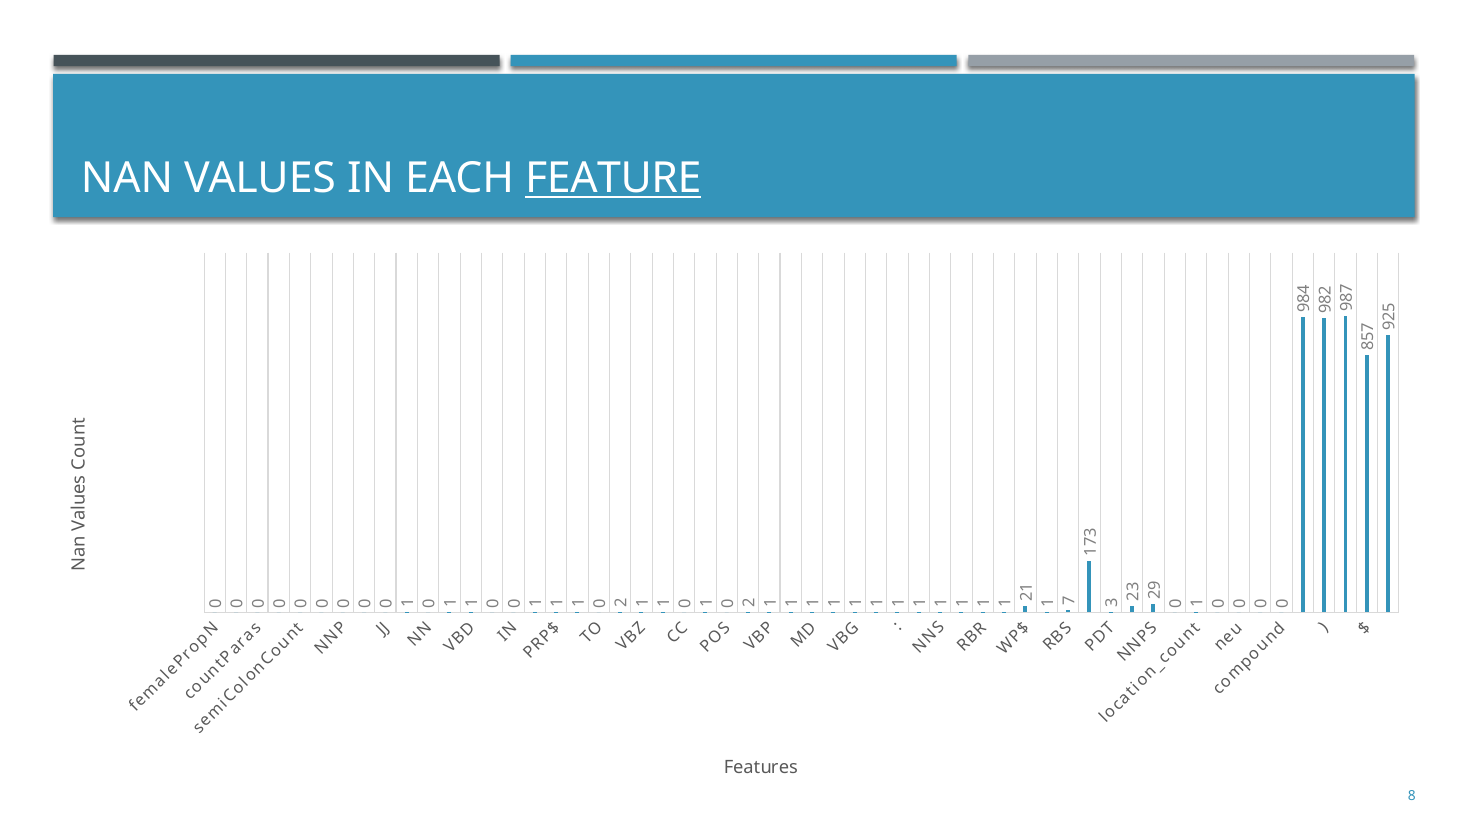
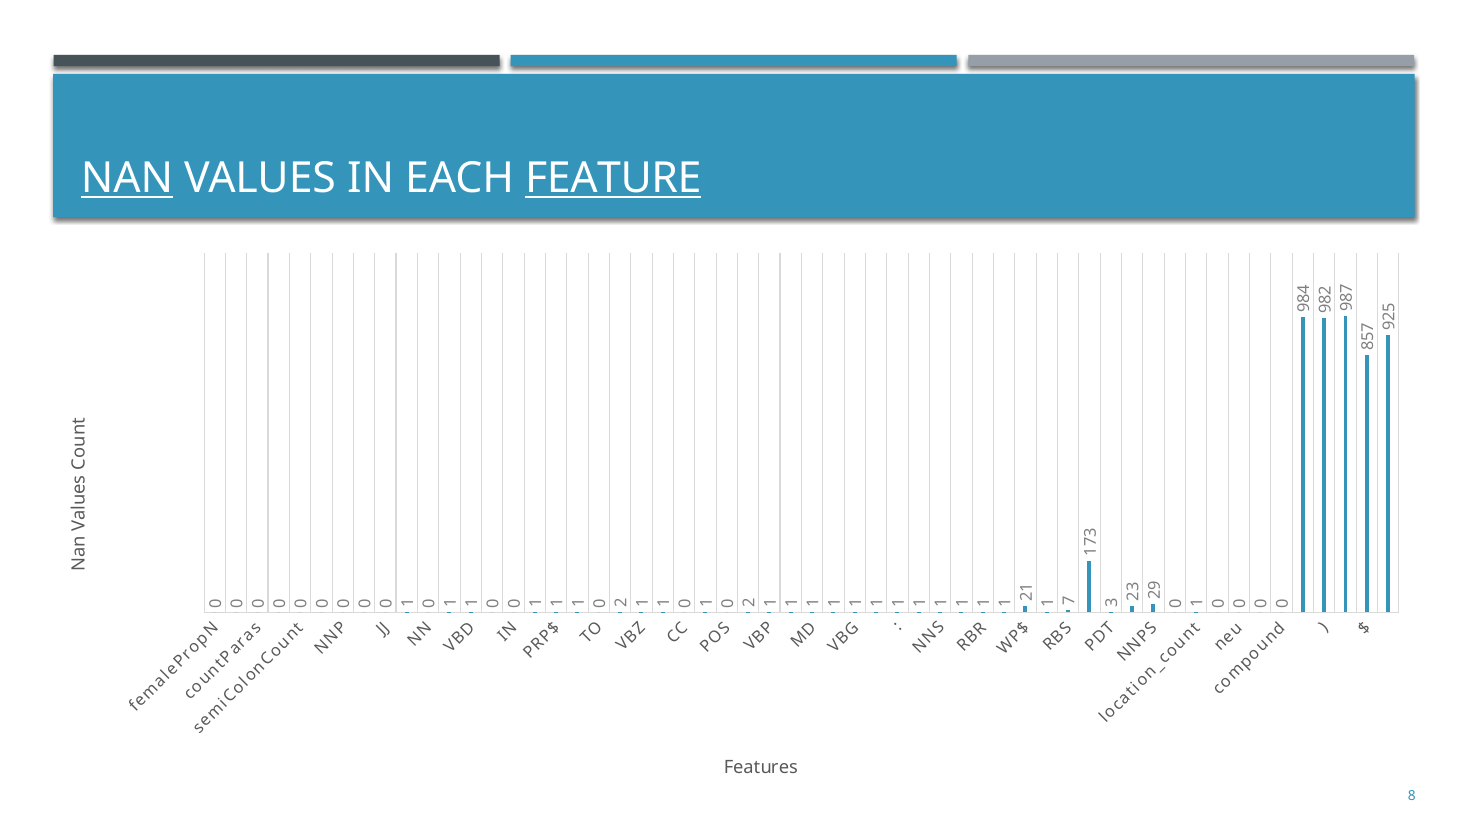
NAN underline: none -> present (127, 178)
